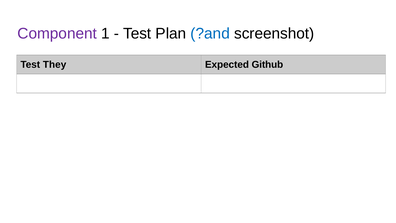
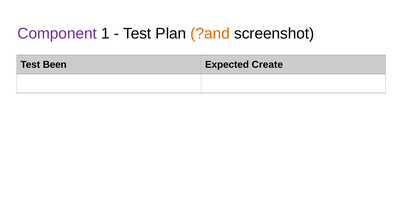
?and colour: blue -> orange (210, 34)
They: They -> Been (55, 65)
Github: Github -> Create (267, 65)
